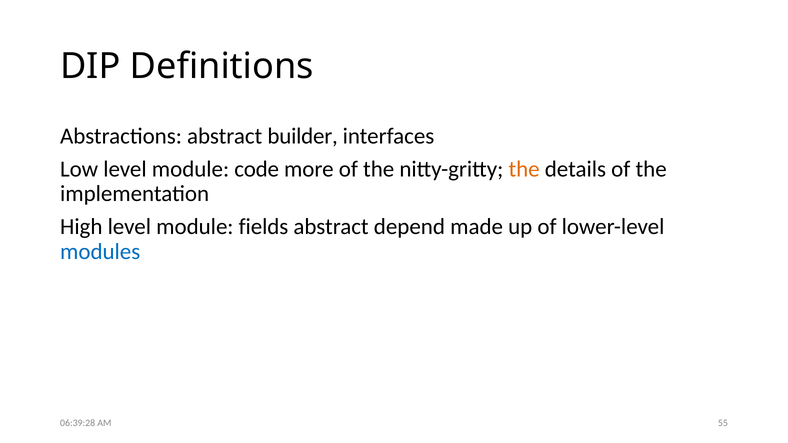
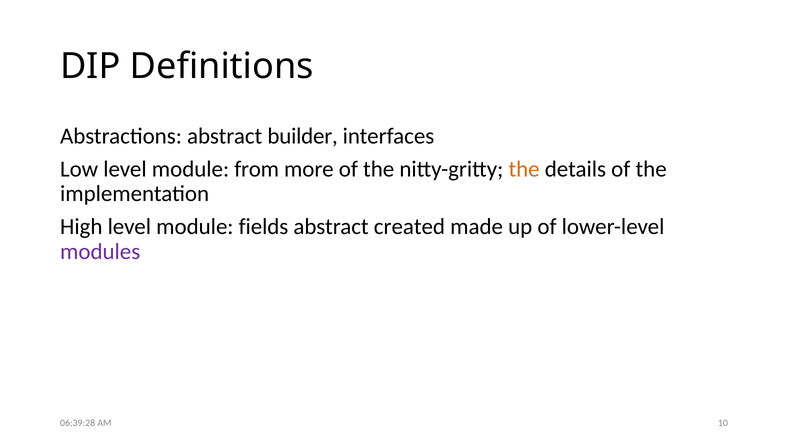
code: code -> from (257, 169)
depend: depend -> created (409, 227)
modules colour: blue -> purple (100, 252)
55: 55 -> 10 (723, 423)
